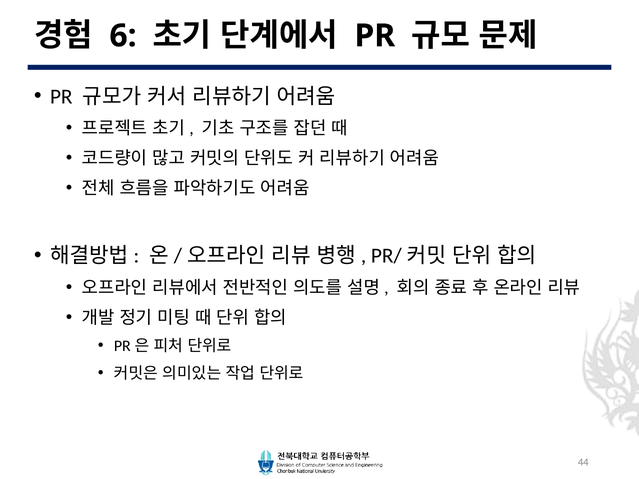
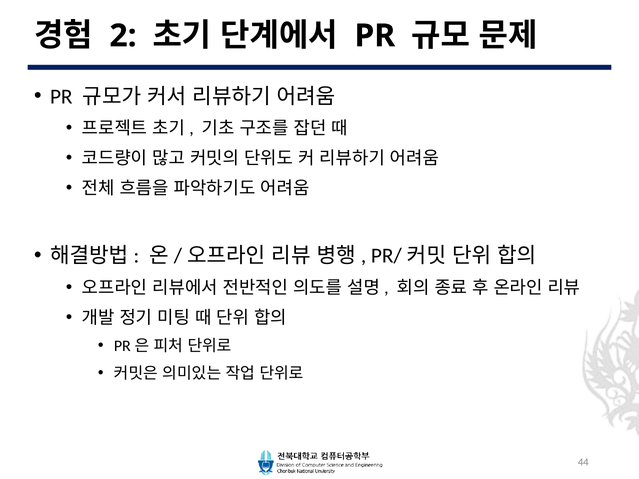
6: 6 -> 2 (123, 36)
